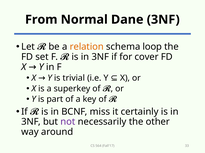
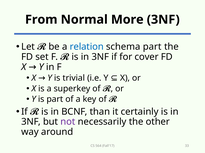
Dane: Dane -> More (127, 20)
relation colour: orange -> blue (87, 47)
schema loop: loop -> part (152, 47)
miss: miss -> than (100, 112)
